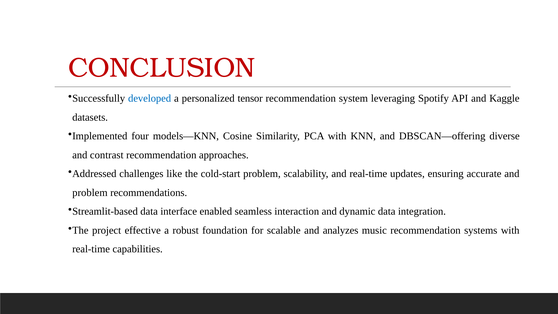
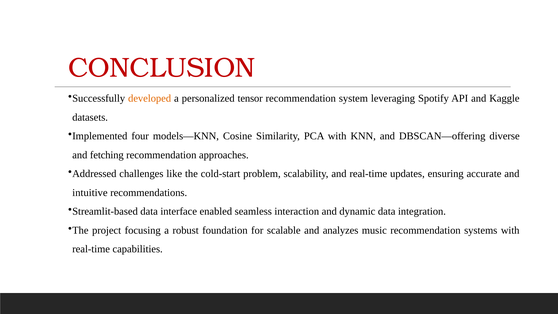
developed colour: blue -> orange (150, 98)
contrast: contrast -> fetching (107, 155)
problem: problem -> intuitive (90, 193)
effective: effective -> focusing (143, 230)
